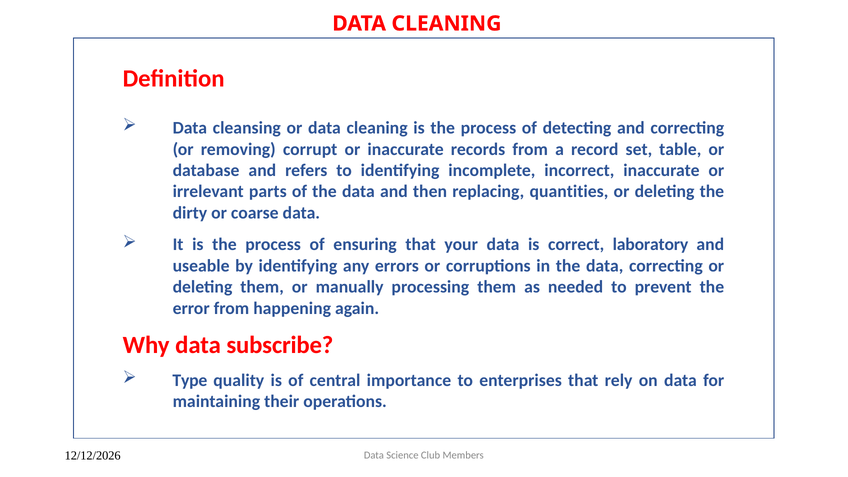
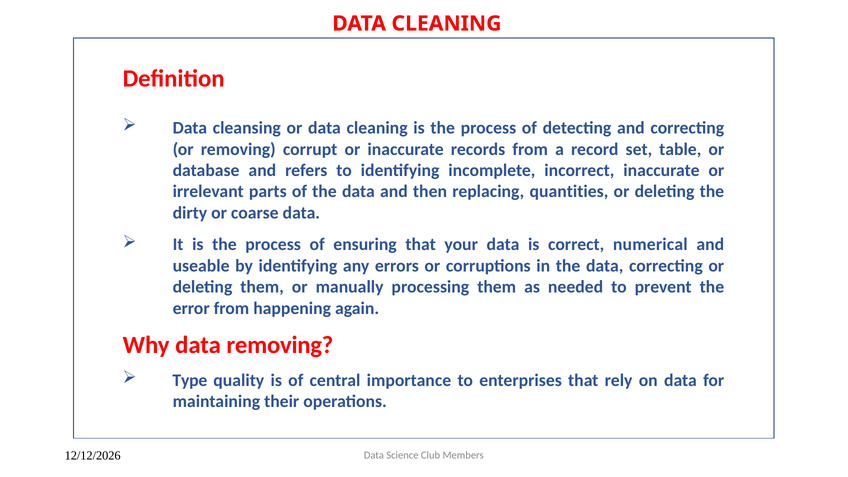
laboratory: laboratory -> numerical (650, 245)
data subscribe: subscribe -> removing (280, 345)
